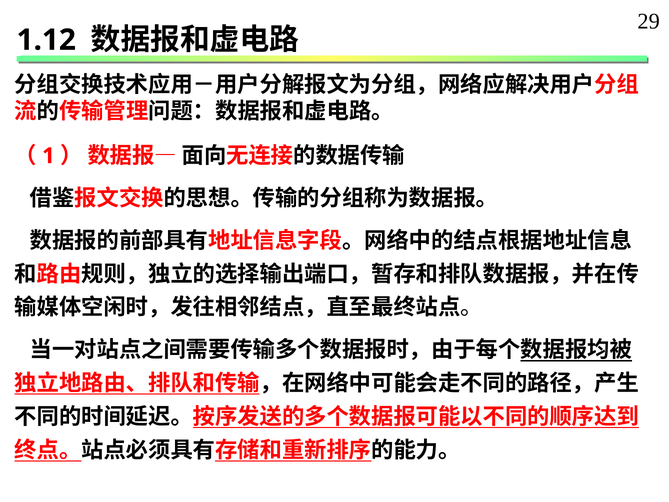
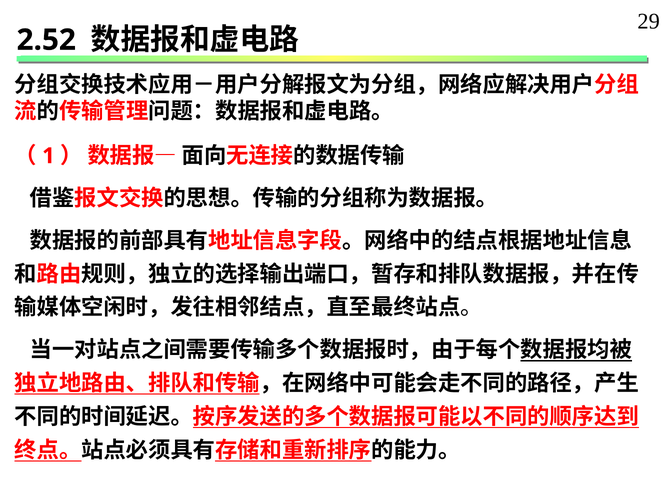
1.12: 1.12 -> 2.52 (46, 40)
